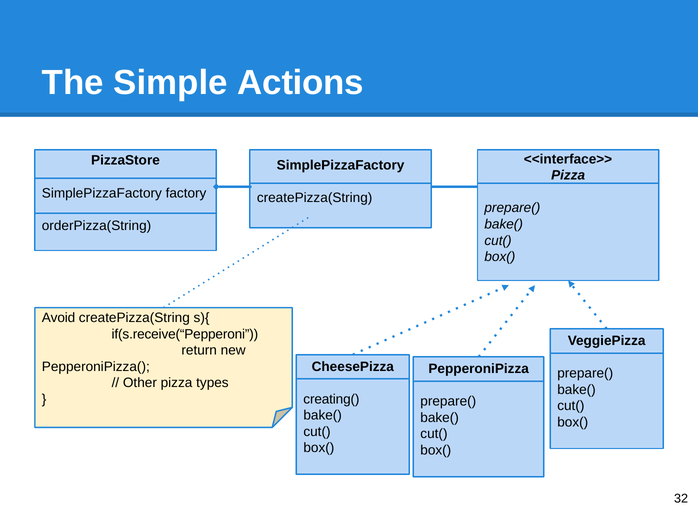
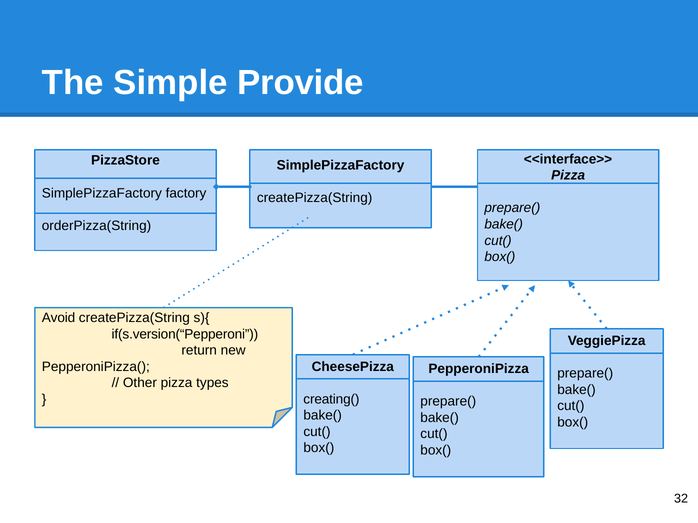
Actions: Actions -> Provide (301, 83)
if(s.receive(“Pepperoni: if(s.receive(“Pepperoni -> if(s.version(“Pepperoni (185, 334)
